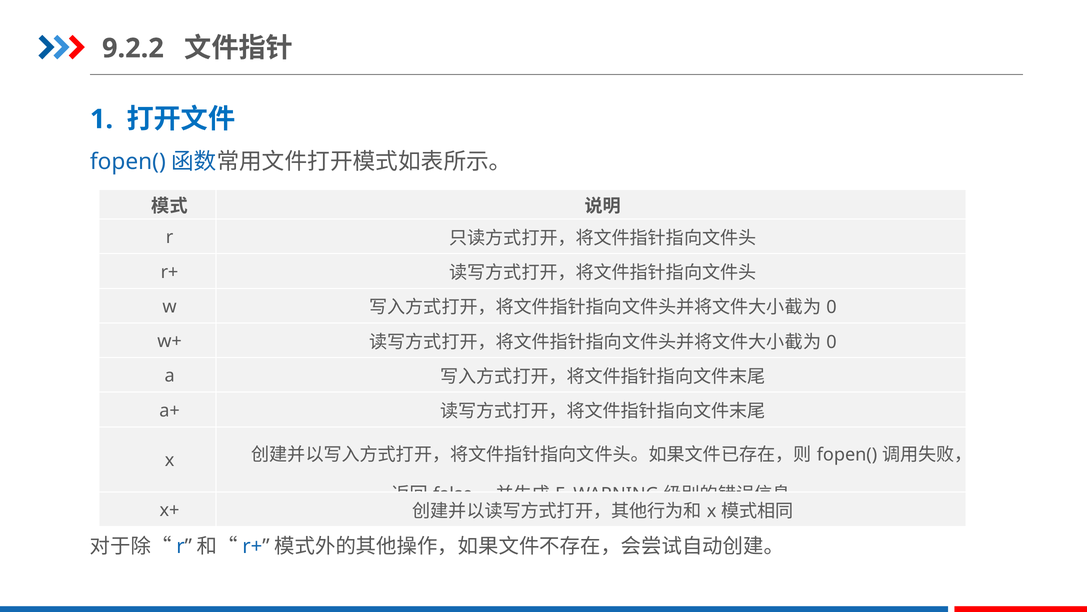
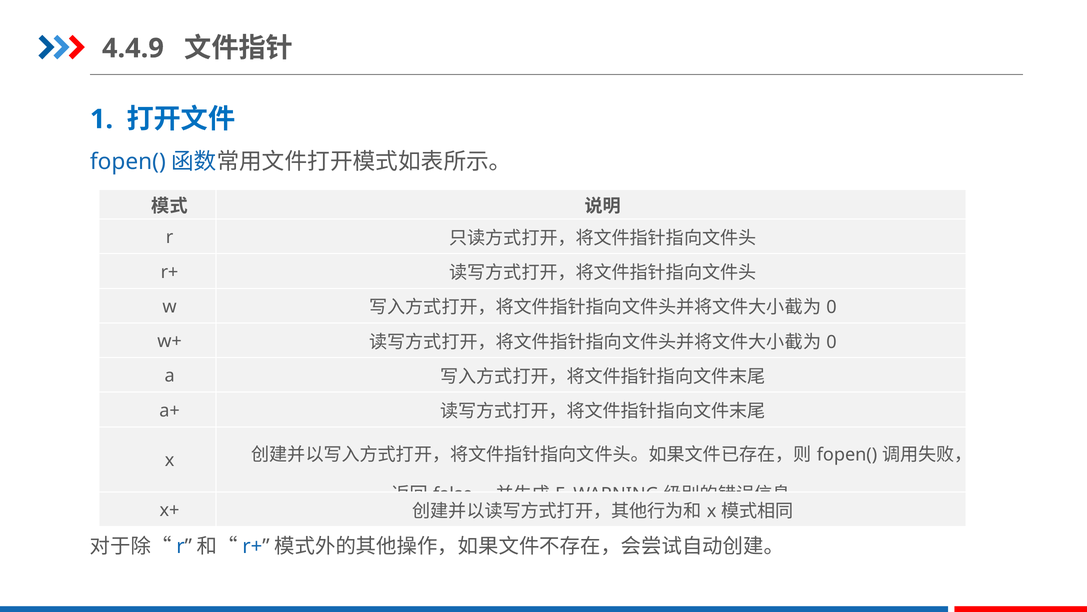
9.2.2: 9.2.2 -> 4.4.9 (133, 48)
